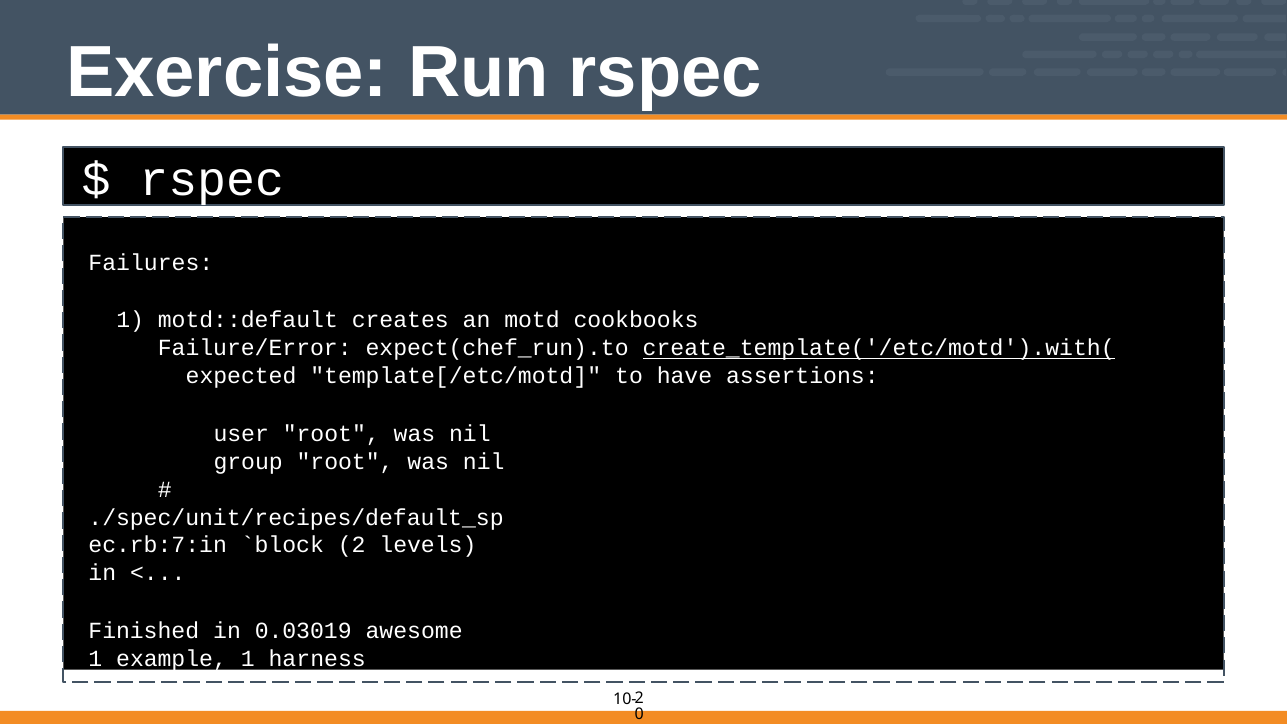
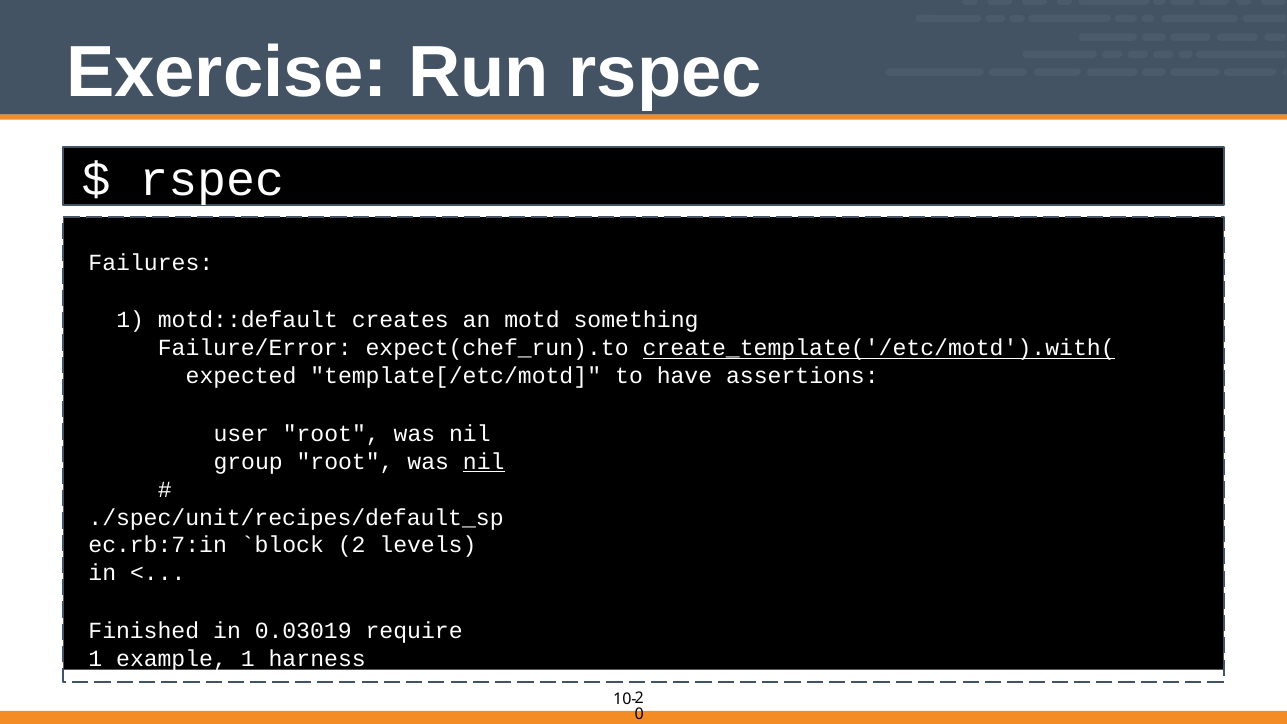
cookbooks: cookbooks -> something (636, 320)
nil underline: none -> present (484, 462)
awesome: awesome -> require (414, 630)
